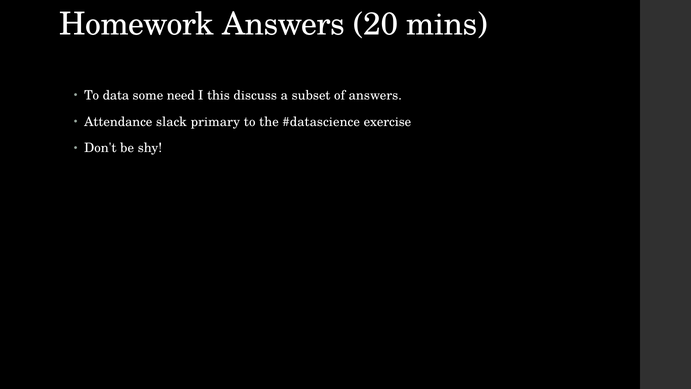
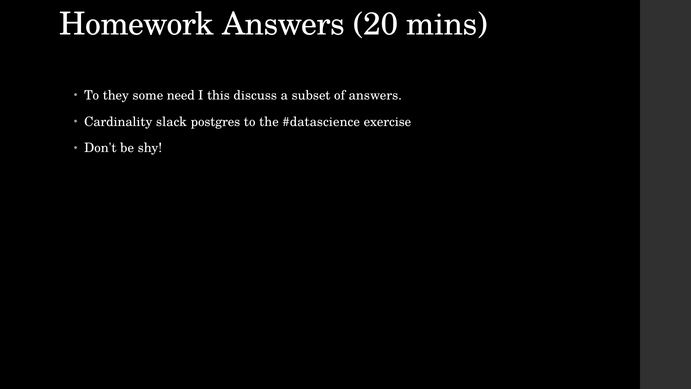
data: data -> they (116, 95)
Attendance: Attendance -> Cardinality (118, 122)
primary: primary -> postgres (215, 122)
